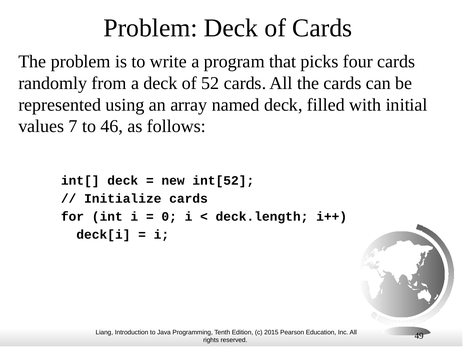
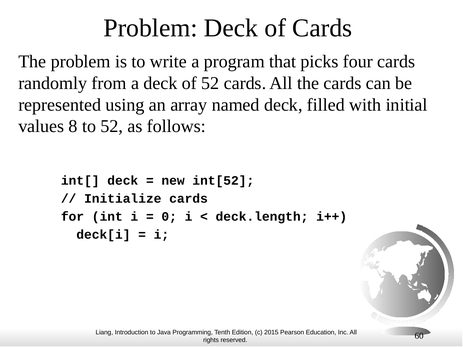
7: 7 -> 8 (73, 126)
to 46: 46 -> 52 (112, 126)
49: 49 -> 60 (419, 336)
